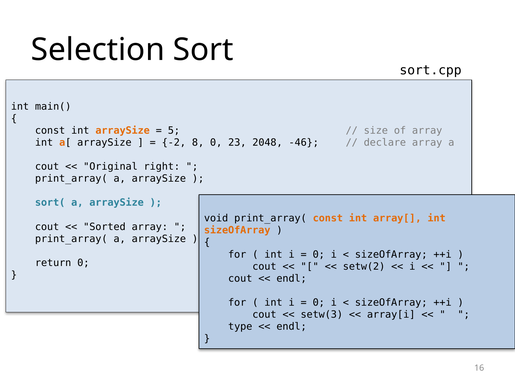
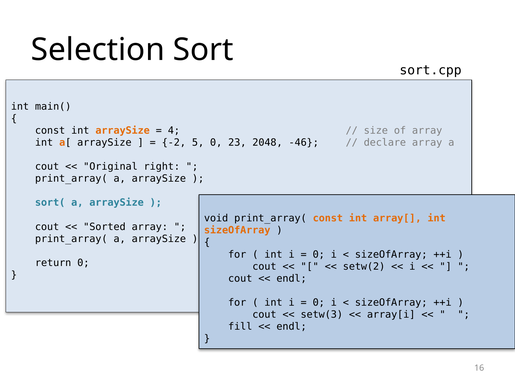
5: 5 -> 4 (174, 131)
8: 8 -> 5 (198, 143)
type: type -> fill (240, 327)
